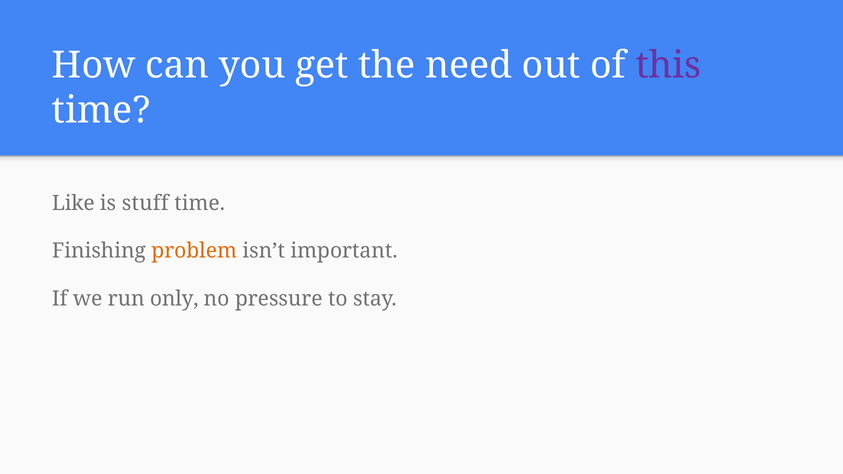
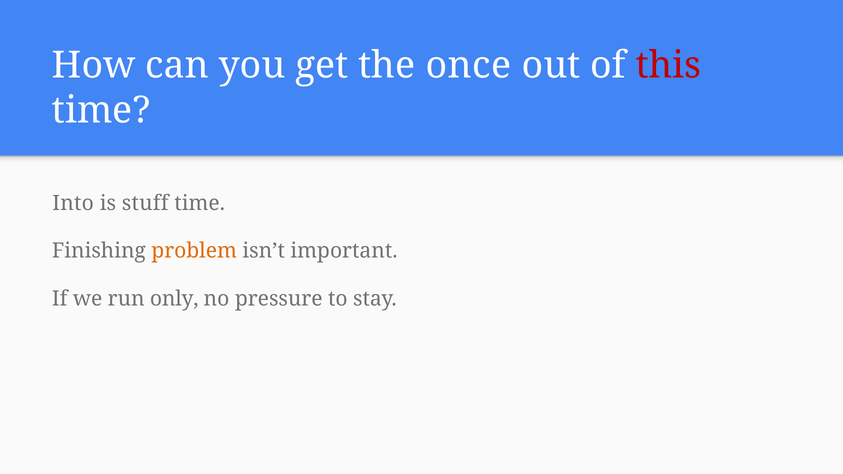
need: need -> once (468, 66)
this colour: purple -> red (668, 66)
Like: Like -> Into (73, 203)
